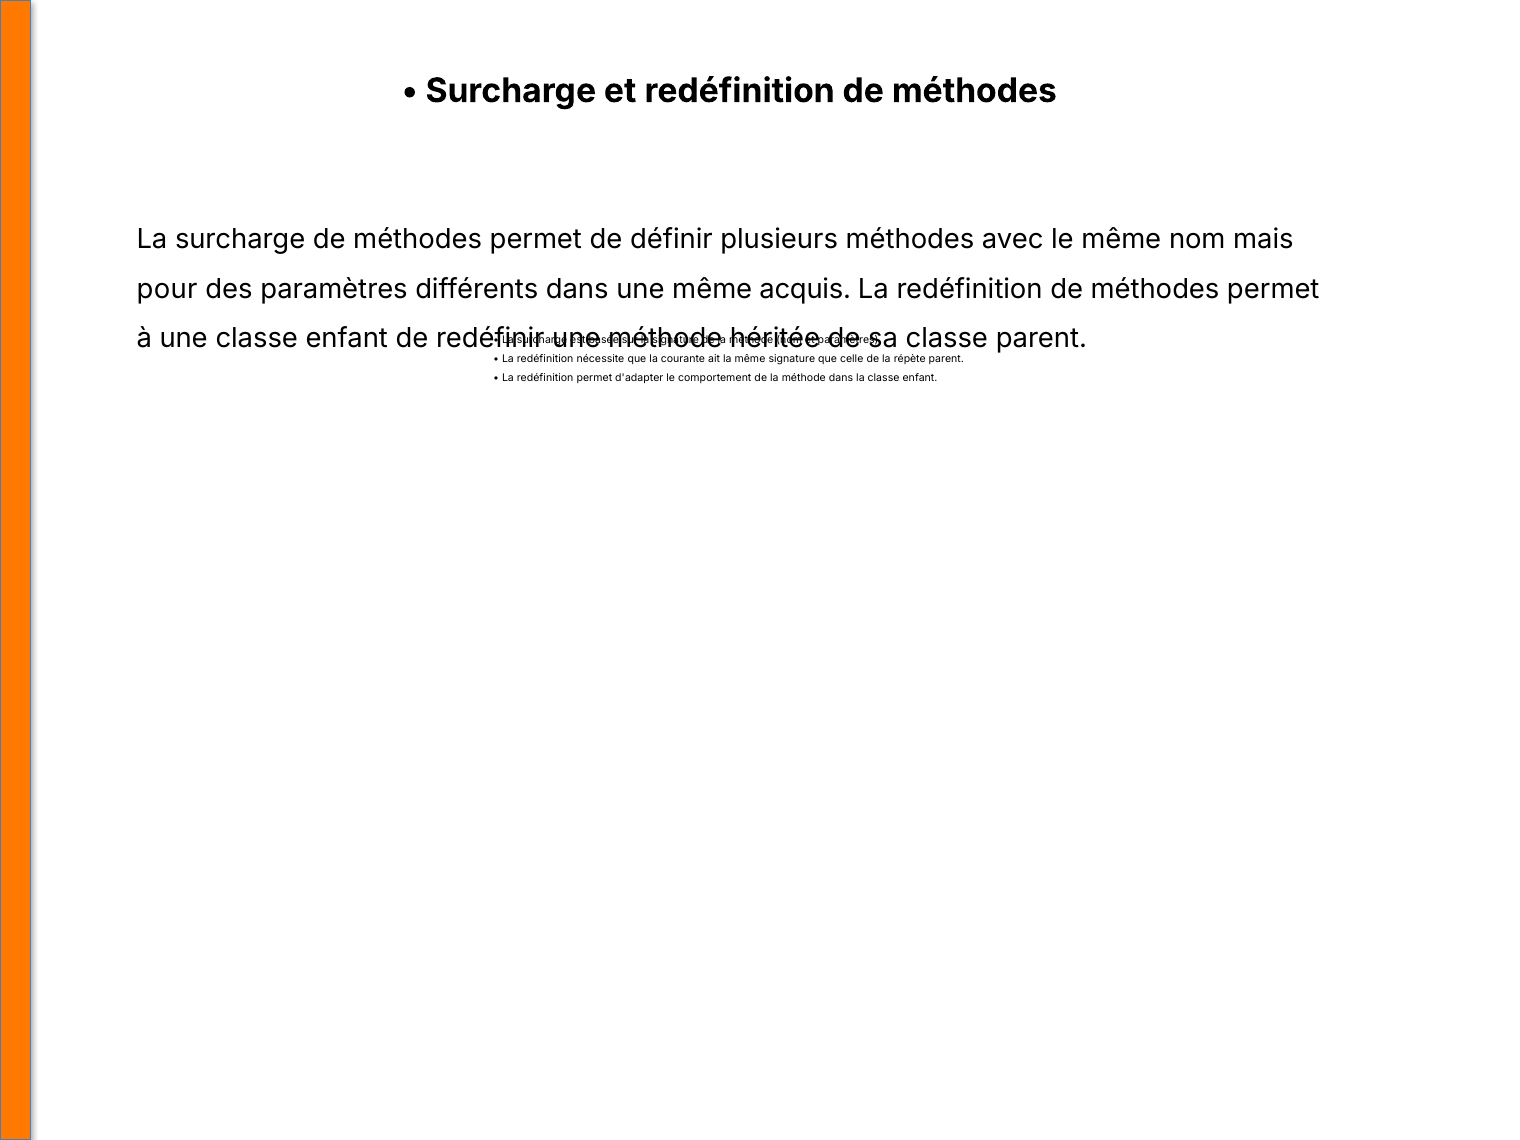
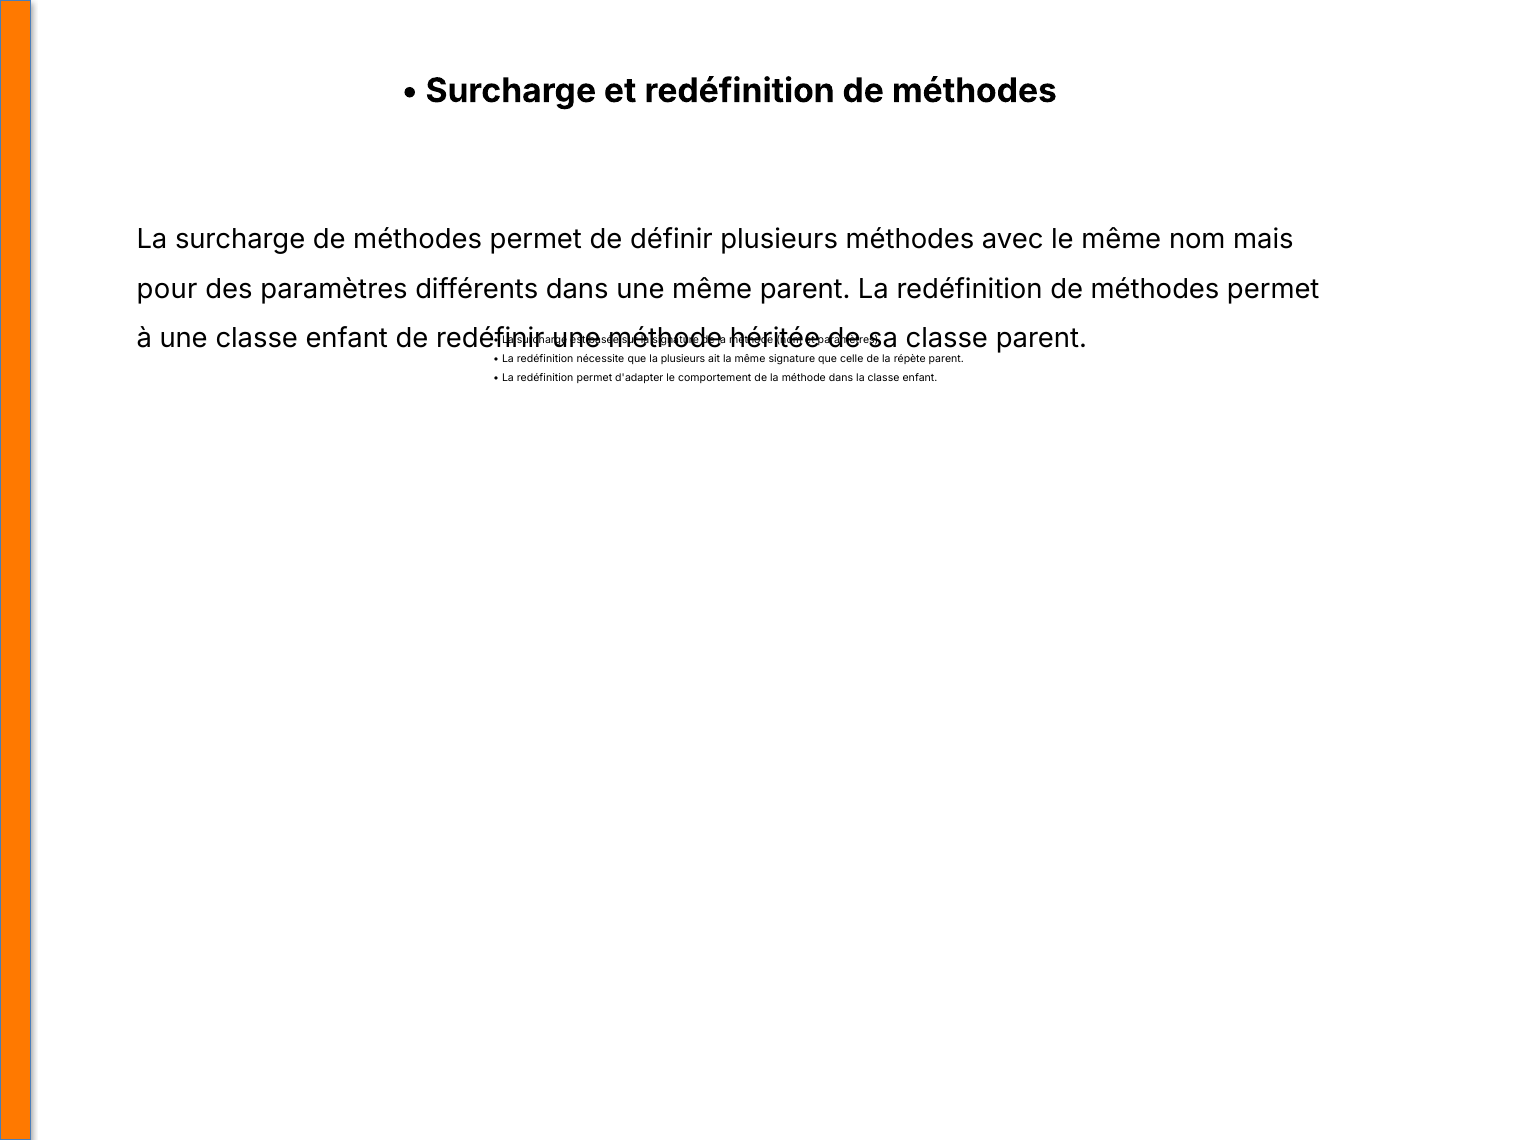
même acquis: acquis -> parent (805, 289)
la courante: courante -> plusieurs (683, 359)
